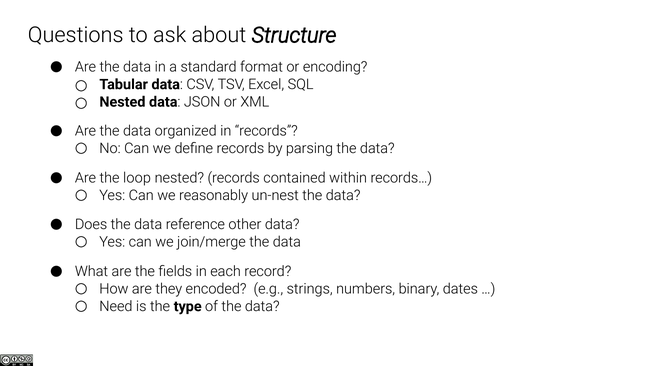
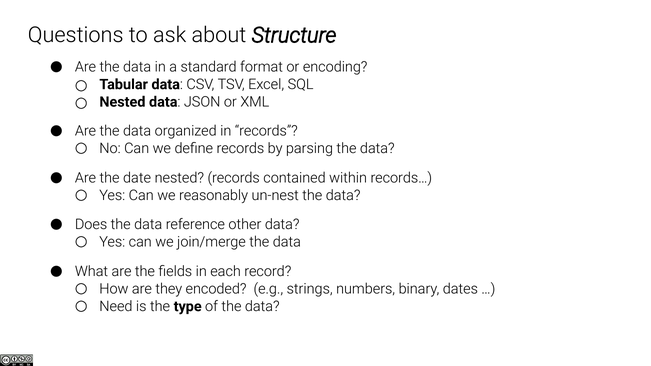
loop: loop -> date (137, 178)
